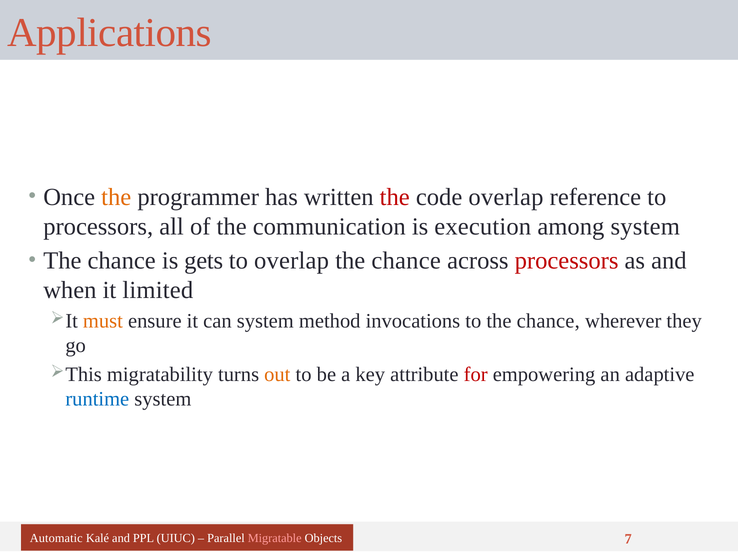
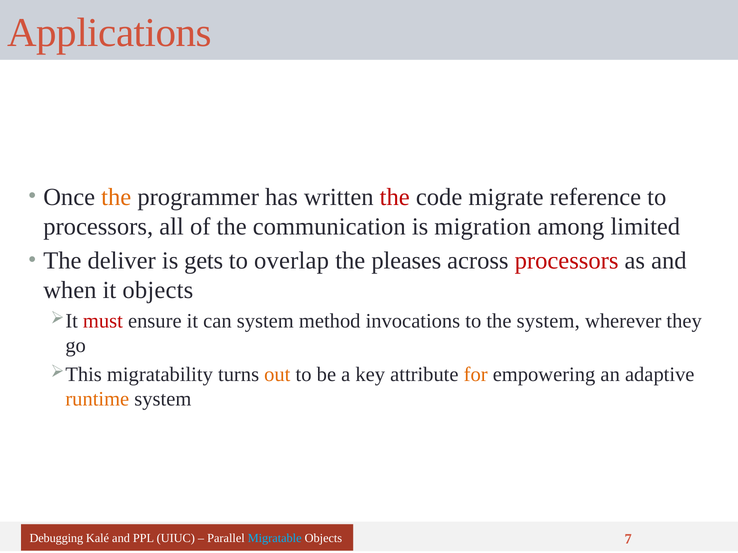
code overlap: overlap -> migrate (506, 197)
execution: execution -> migration (483, 227)
among system: system -> limited (645, 227)
chance: chance -> deliver (122, 261)
chance: chance -> pleases (406, 261)
it limited: limited -> objects (158, 291)
must colour: orange -> red (103, 321)
to the chance: chance -> system (548, 321)
for colour: red -> orange (476, 375)
runtime colour: blue -> orange (97, 399)
Automatic: Automatic -> Debugging (56, 539)
Migratable colour: pink -> light blue (275, 539)
